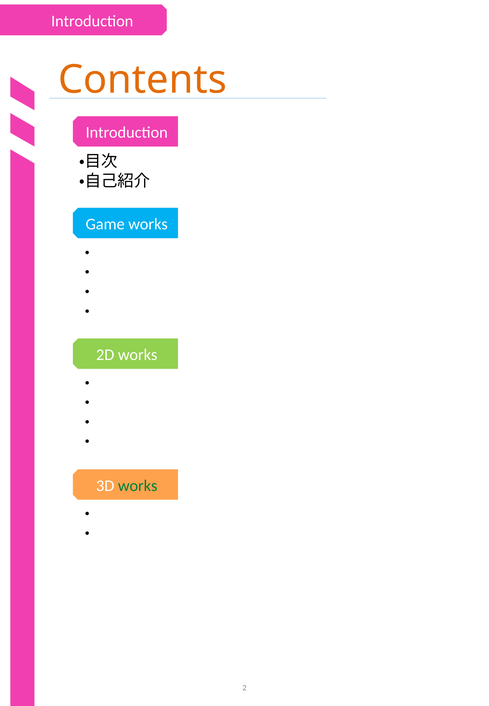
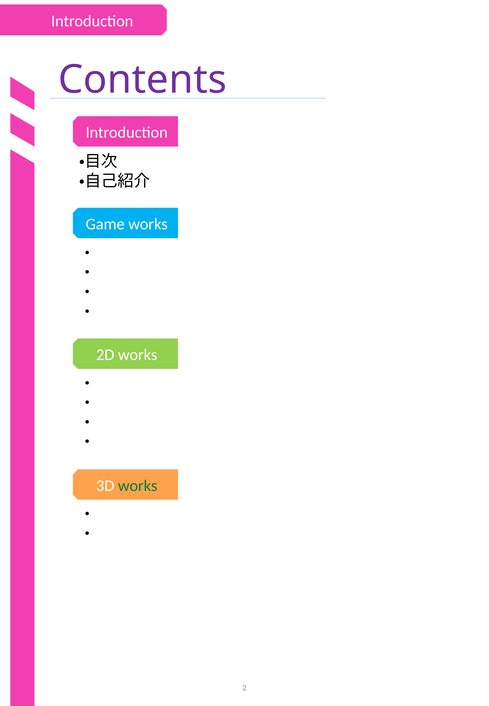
Contents colour: orange -> purple (142, 80)
